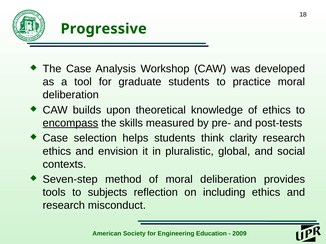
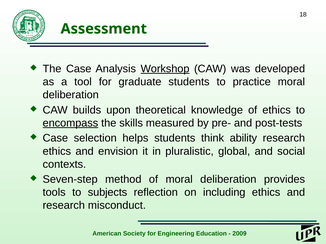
Progressive: Progressive -> Assessment (104, 29)
Workshop underline: none -> present (165, 69)
clarity: clarity -> ability (243, 138)
